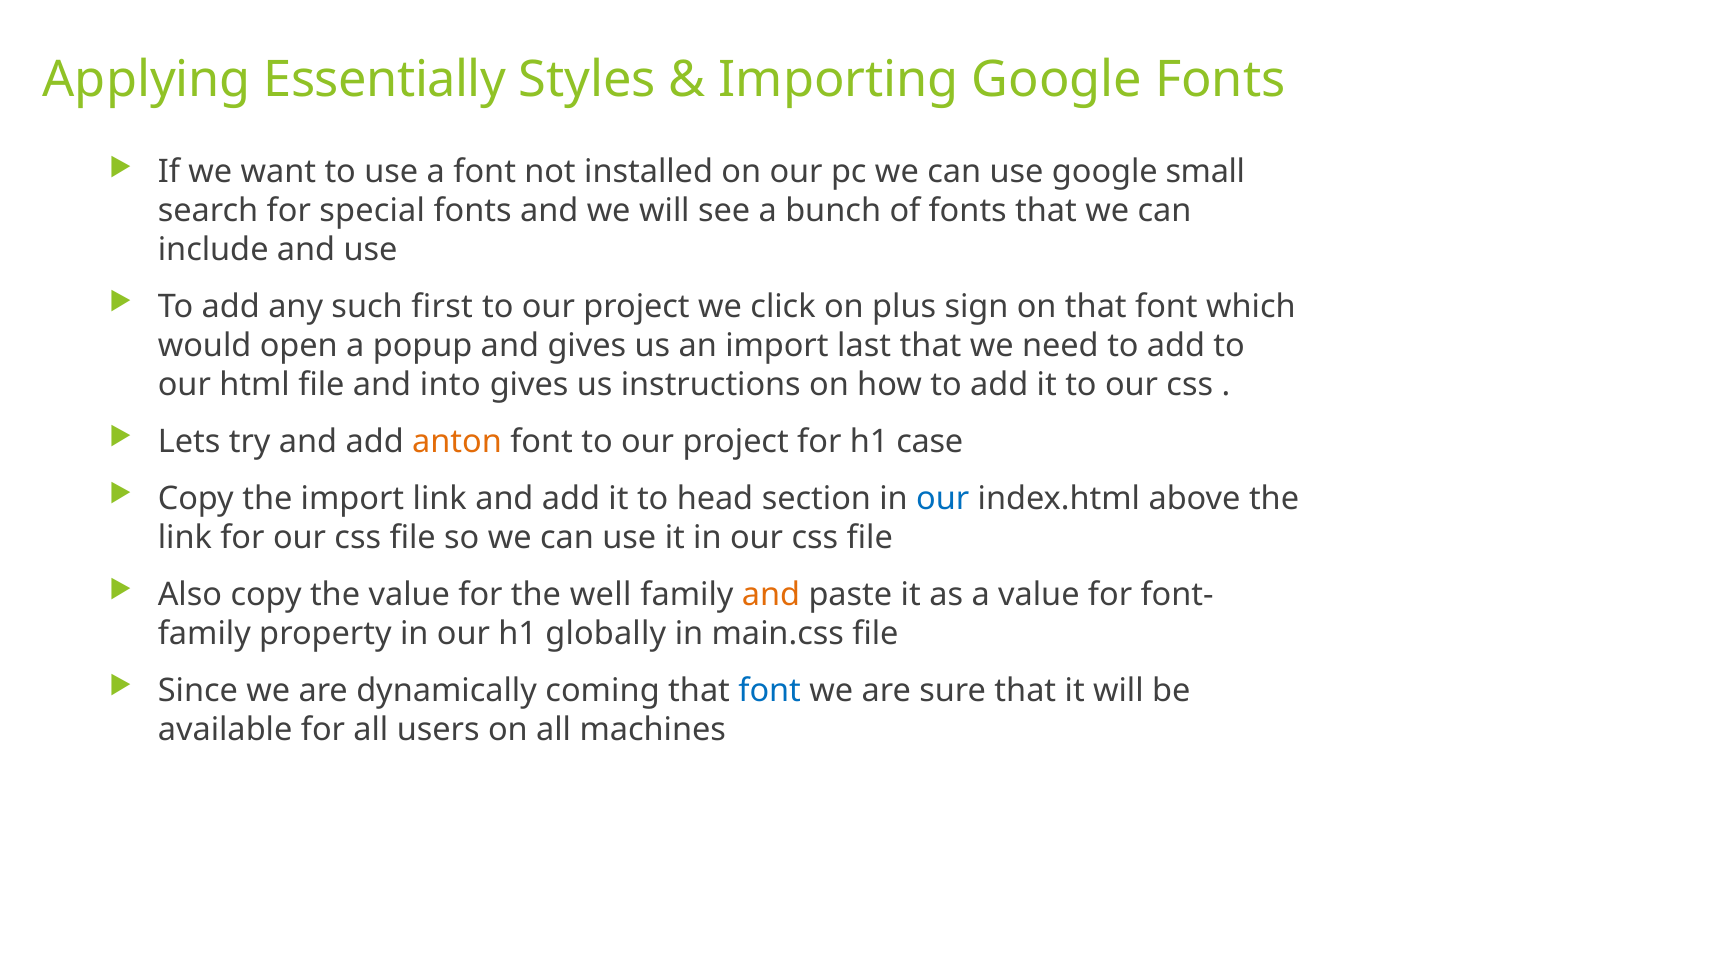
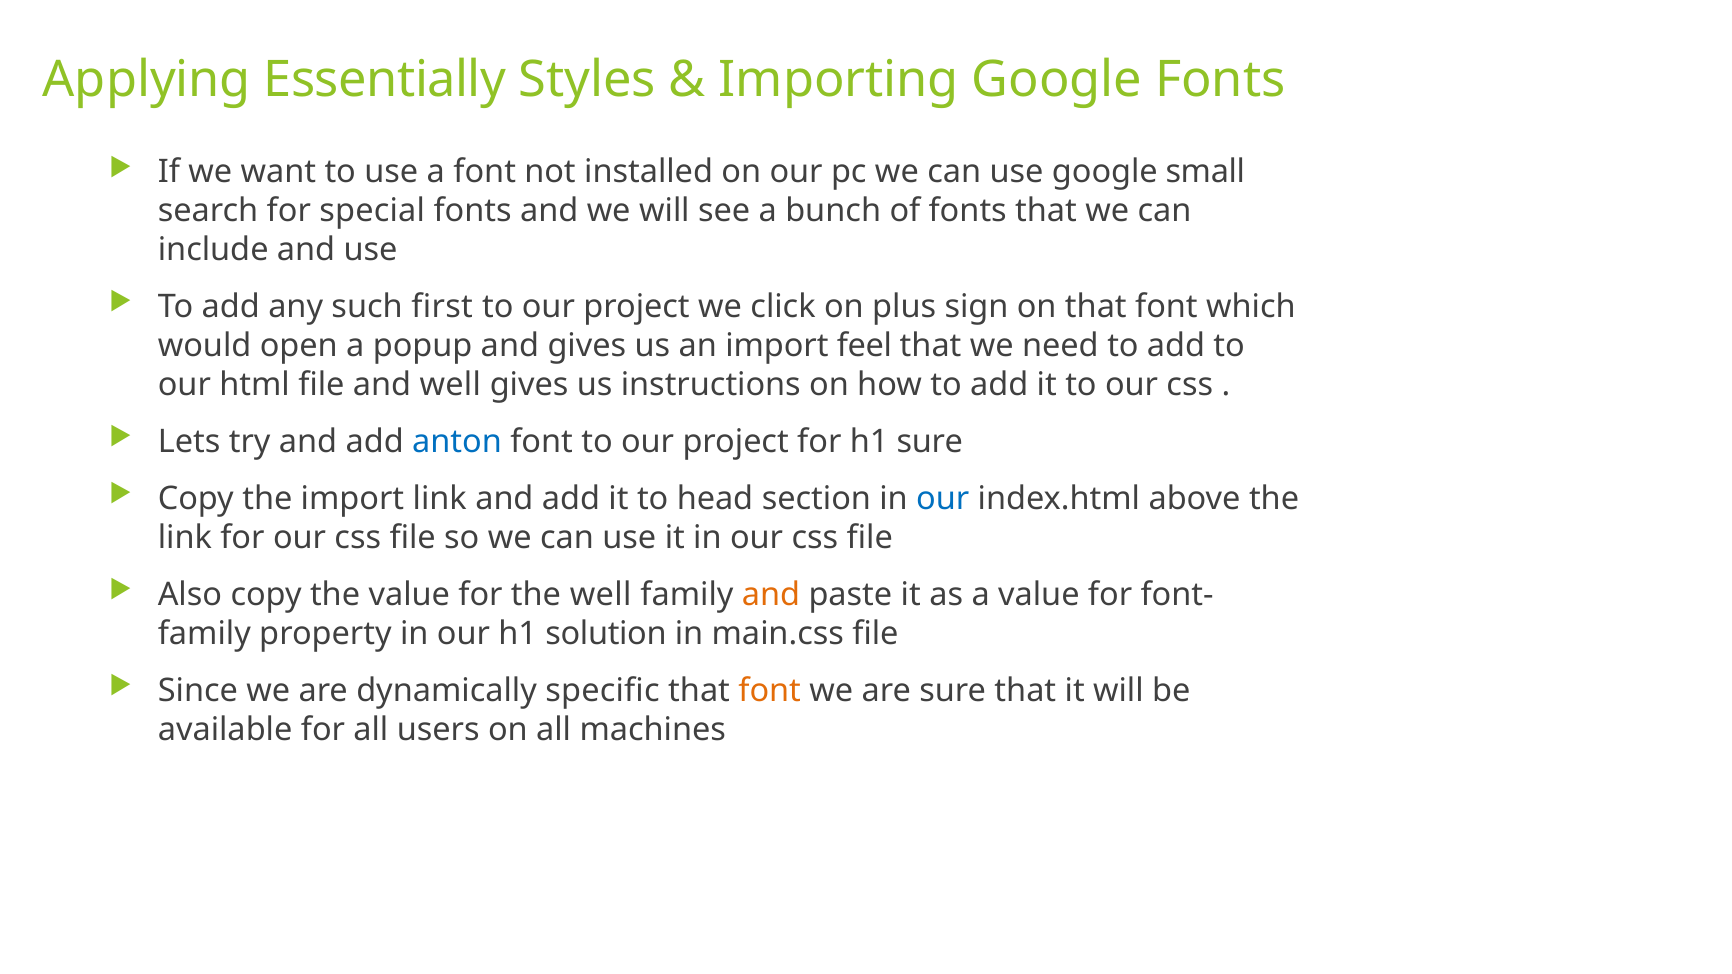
last: last -> feel (864, 346)
and into: into -> well (450, 385)
anton colour: orange -> blue (457, 442)
h1 case: case -> sure (930, 442)
globally: globally -> solution (606, 634)
coming: coming -> specific (603, 691)
font colour: blue -> orange (770, 691)
